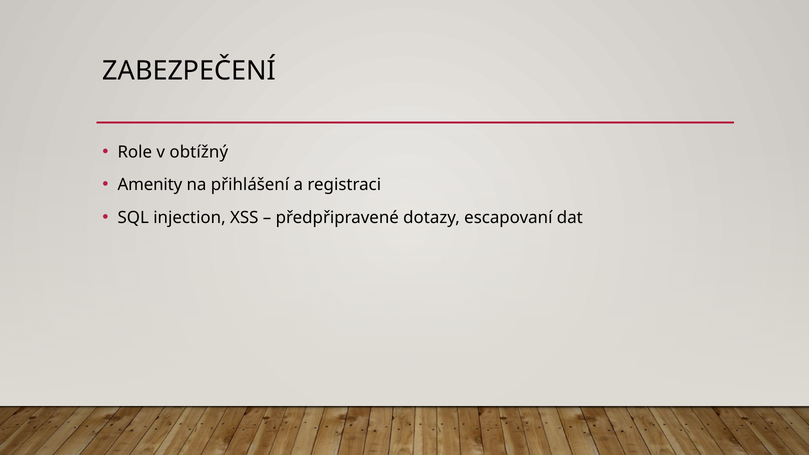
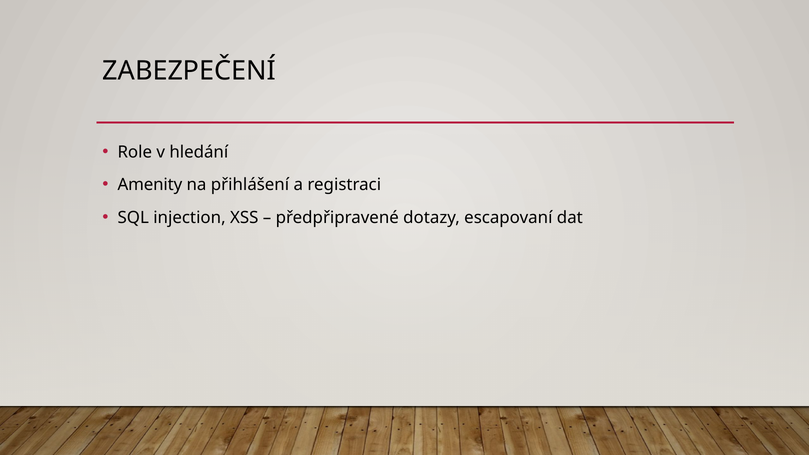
obtížný: obtížný -> hledání (199, 152)
